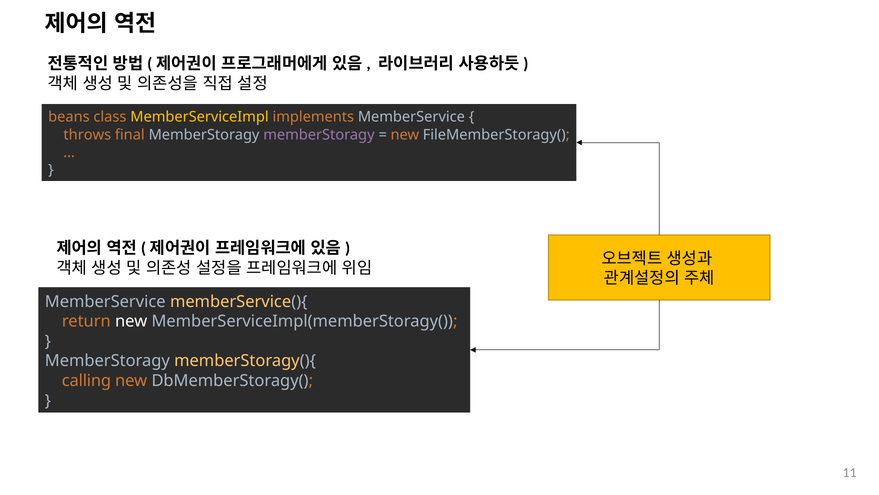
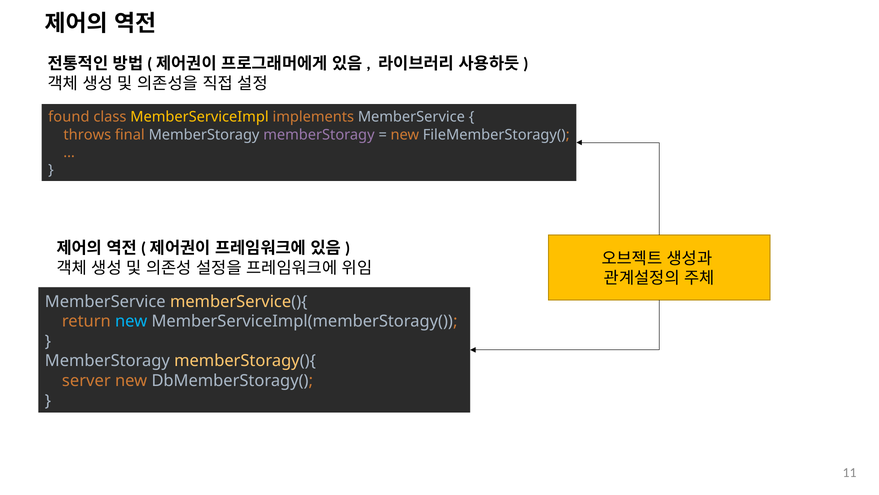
beans: beans -> found (69, 117)
new colour: white -> light blue (131, 321)
calling: calling -> server (86, 380)
